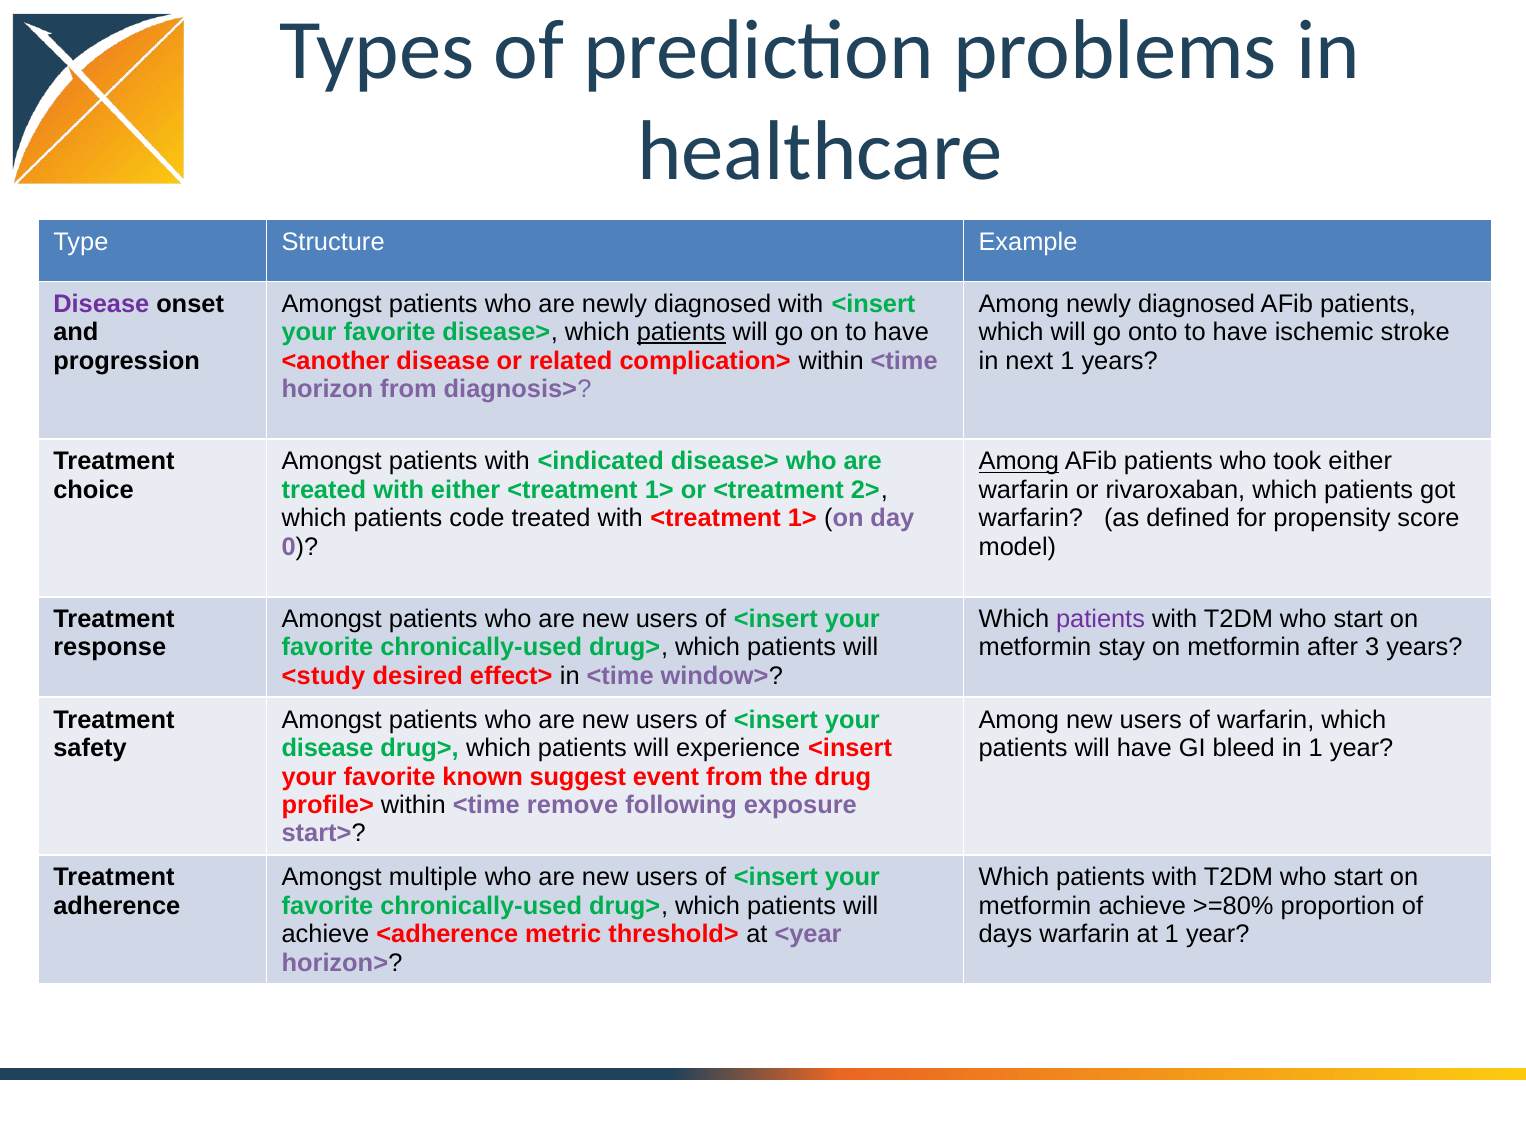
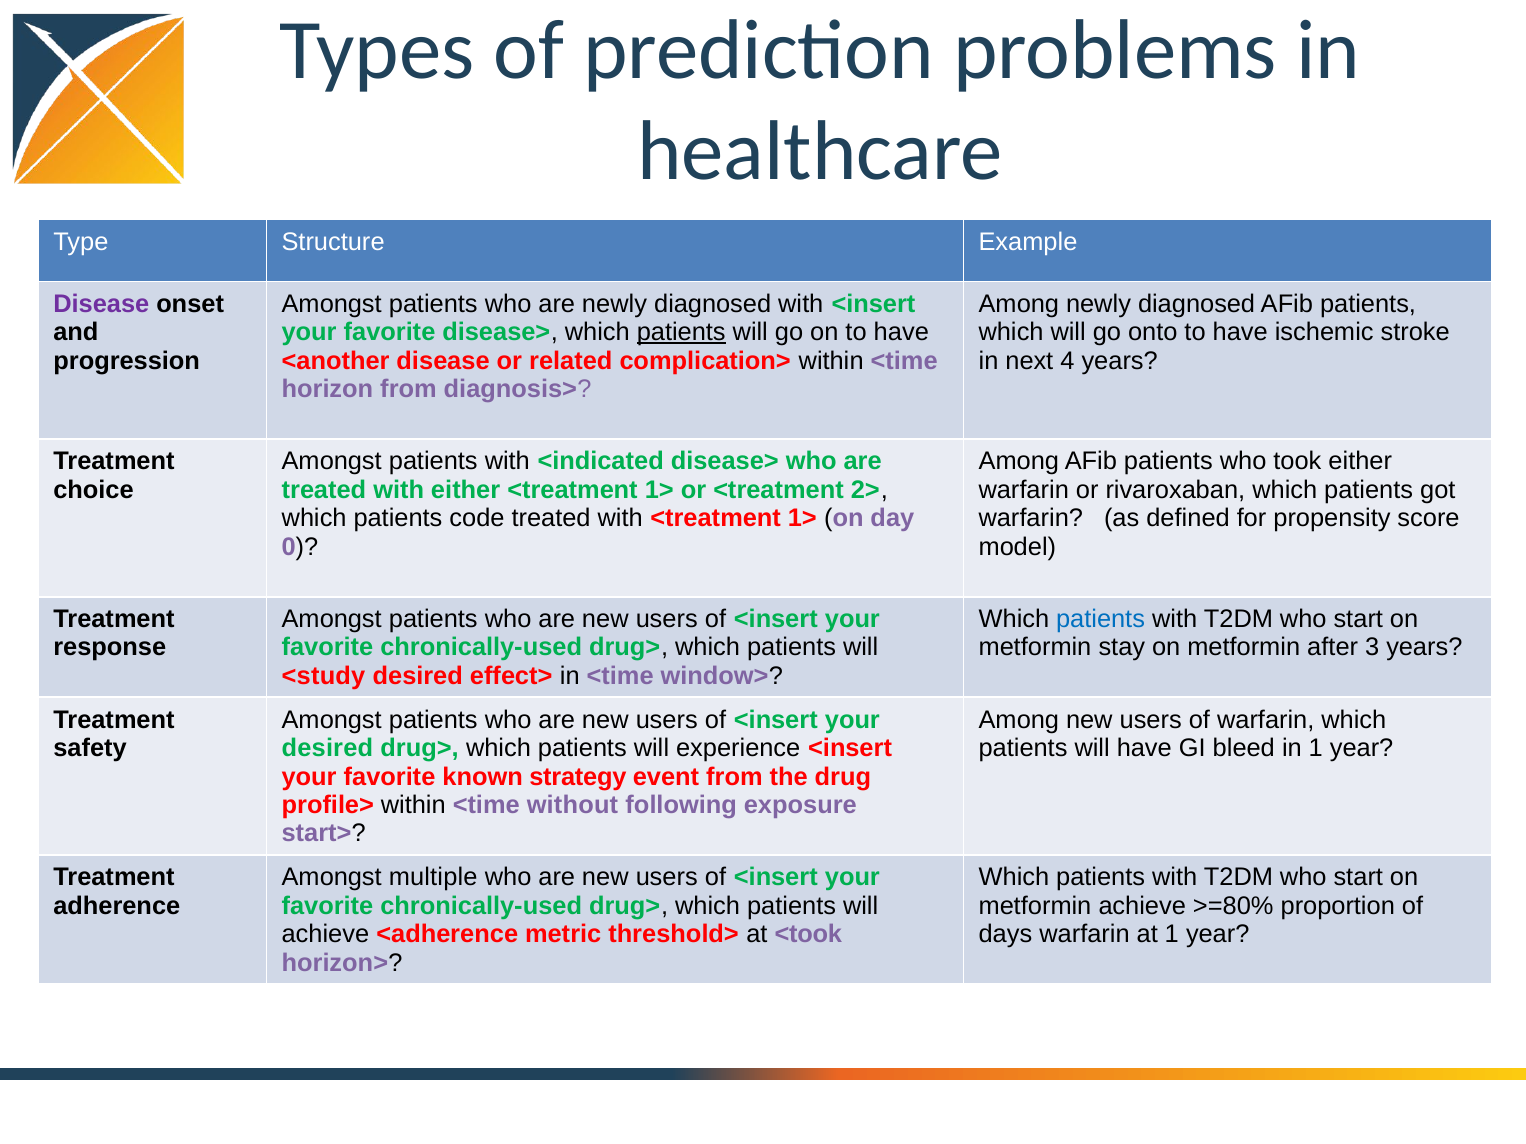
next 1: 1 -> 4 (1067, 361)
Among underline: present -> none (1019, 462)
patients colour: purple -> blue (1101, 619)
disease: disease -> desired (327, 749)
suggest: suggest -> strategy (578, 777)
remove: remove -> without (572, 805)
<year: <year -> <took (808, 935)
